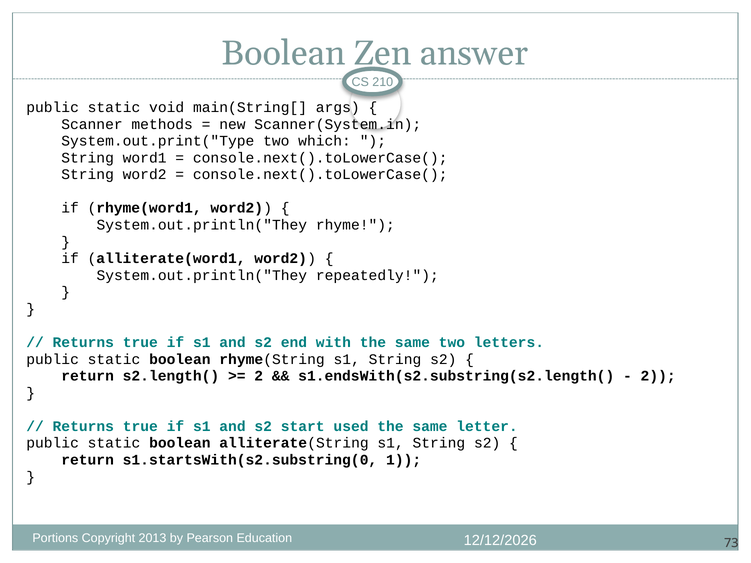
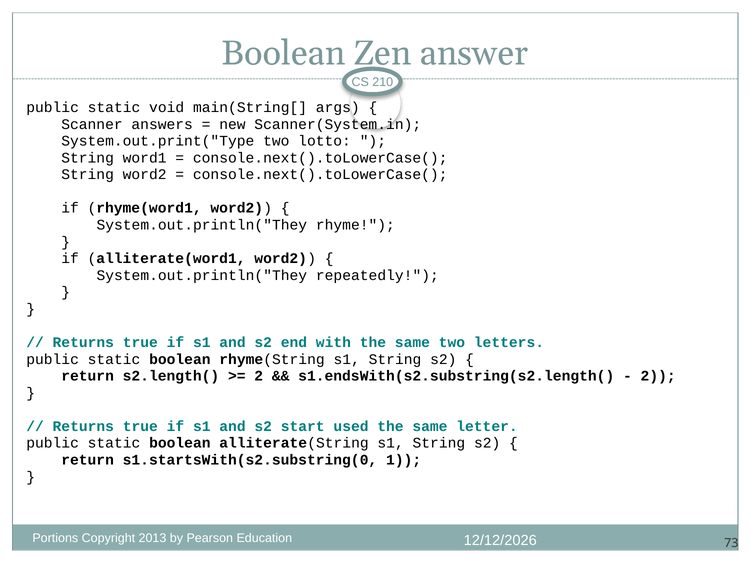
methods: methods -> answers (162, 124)
which: which -> lotto (325, 141)
